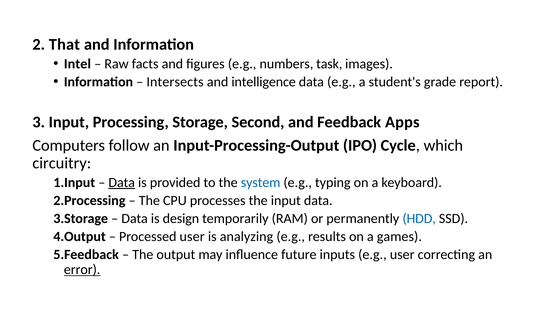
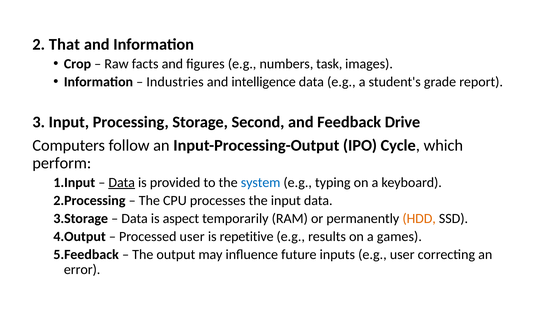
Intel: Intel -> Crop (77, 64)
Intersects: Intersects -> Industries (175, 82)
Apps: Apps -> Drive (402, 122)
circuitry: circuitry -> perform (62, 163)
design: design -> aspect (181, 218)
HDD colour: blue -> orange (419, 218)
analyzing: analyzing -> repetitive (247, 237)
error underline: present -> none (82, 270)
